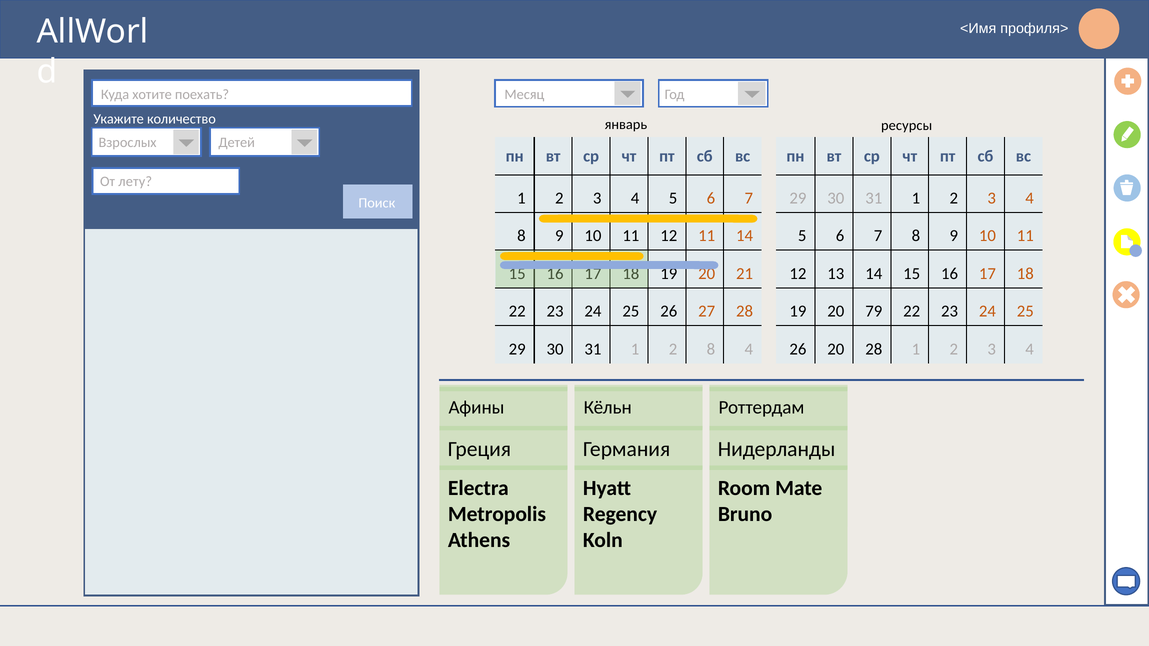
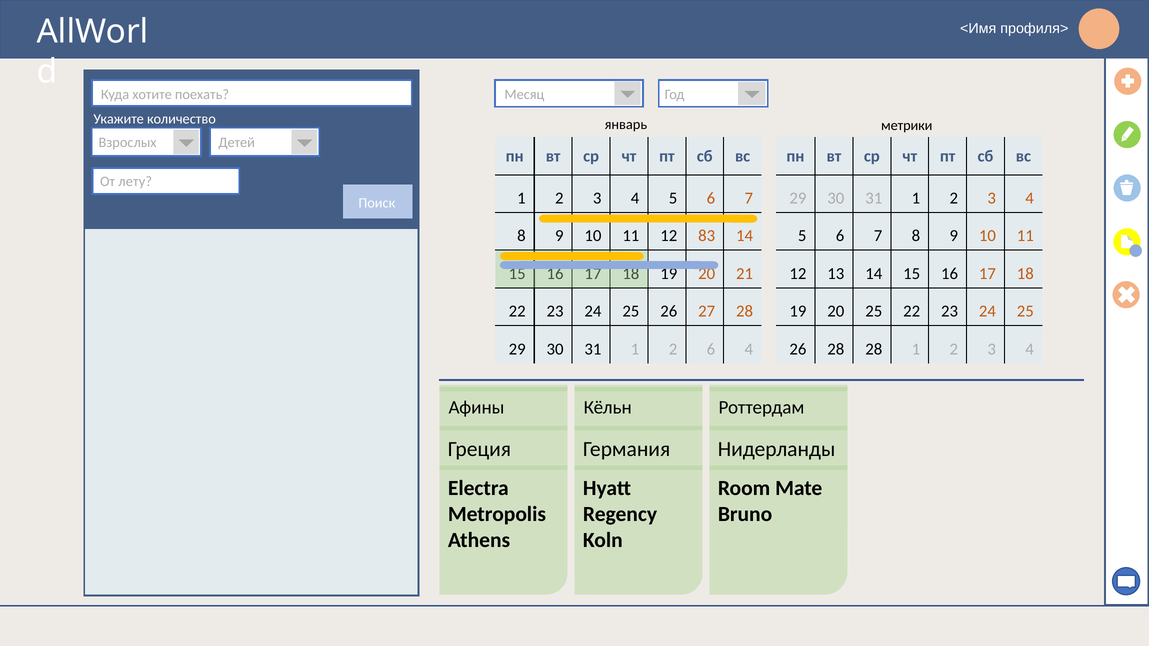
ресурсы: ресурсы -> метрики (907, 125)
12 11: 11 -> 83 (707, 236)
20 79: 79 -> 25 (874, 311)
2 8: 8 -> 6 (711, 349)
26 20: 20 -> 28 (836, 349)
